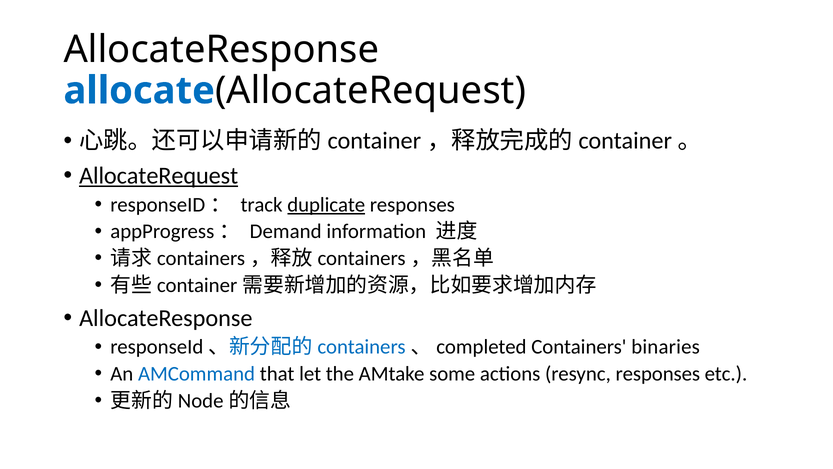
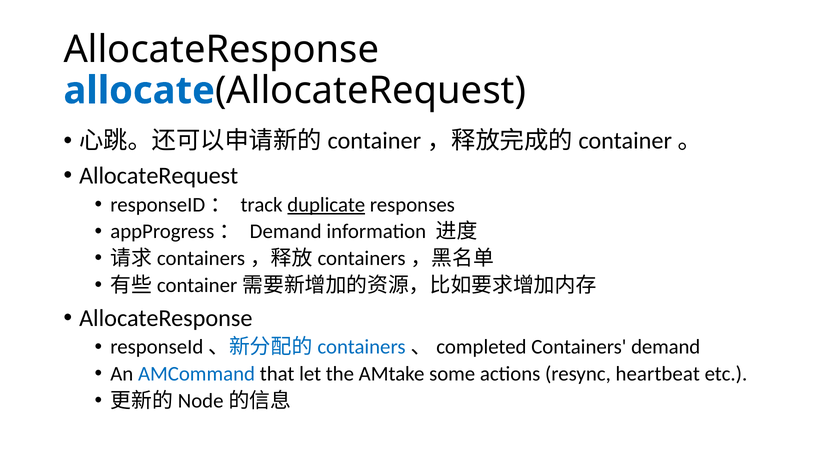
AllocateRequest underline: present -> none (159, 176)
Containers binaries: binaries -> demand (666, 347)
resync responses: responses -> heartbeat (658, 373)
